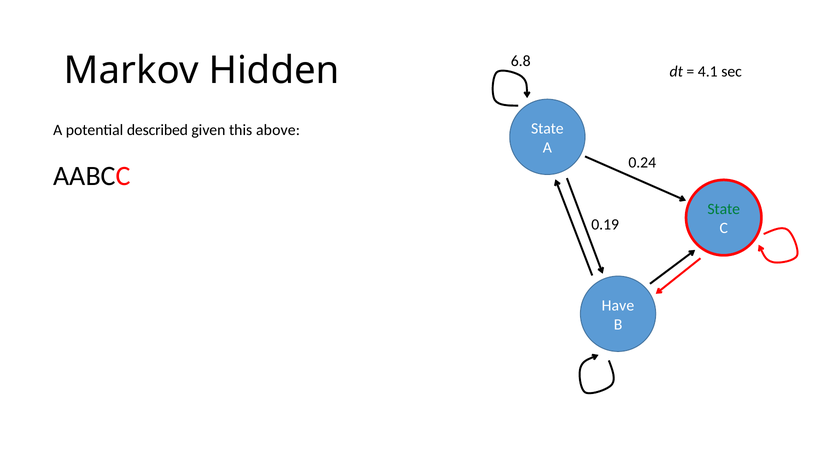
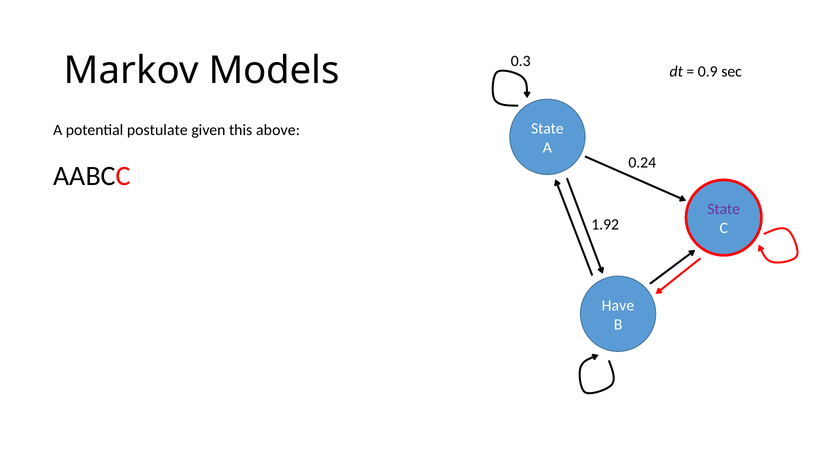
6.8: 6.8 -> 0.3 (521, 61)
Hidden: Hidden -> Models (274, 70)
4.1: 4.1 -> 0.9 (708, 72)
described: described -> postulate (157, 130)
State colour: green -> purple (724, 209)
0.19: 0.19 -> 1.92 (605, 224)
